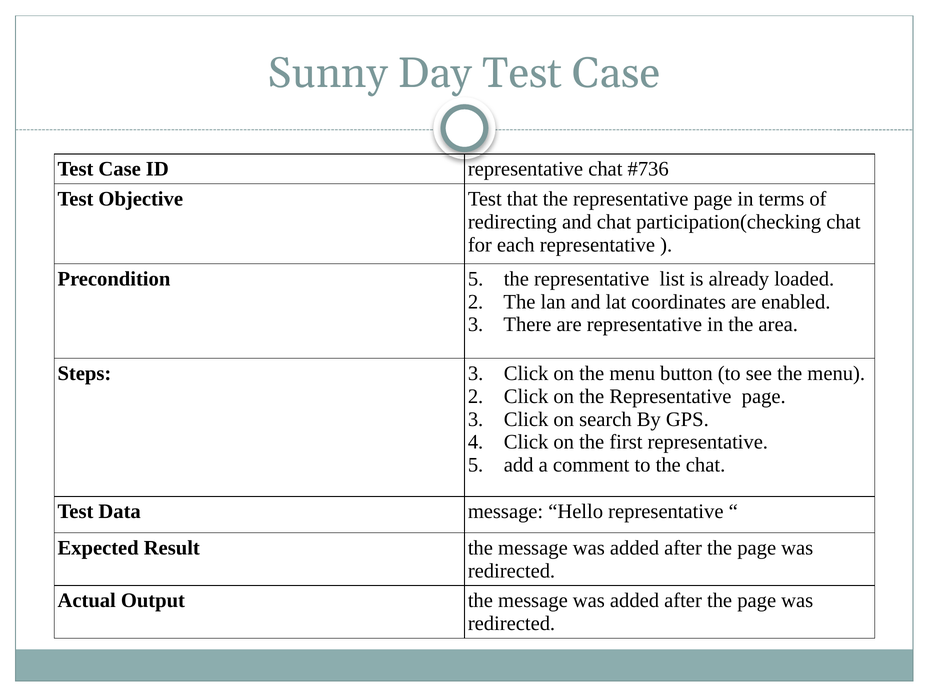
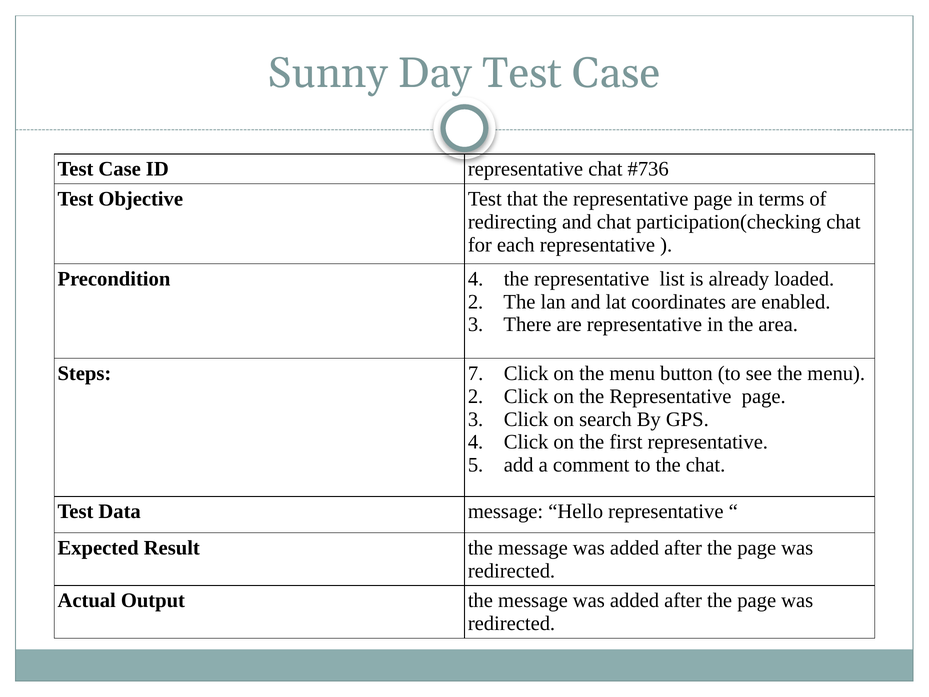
Precondition 5: 5 -> 4 (476, 279)
Steps 3: 3 -> 7 (476, 373)
